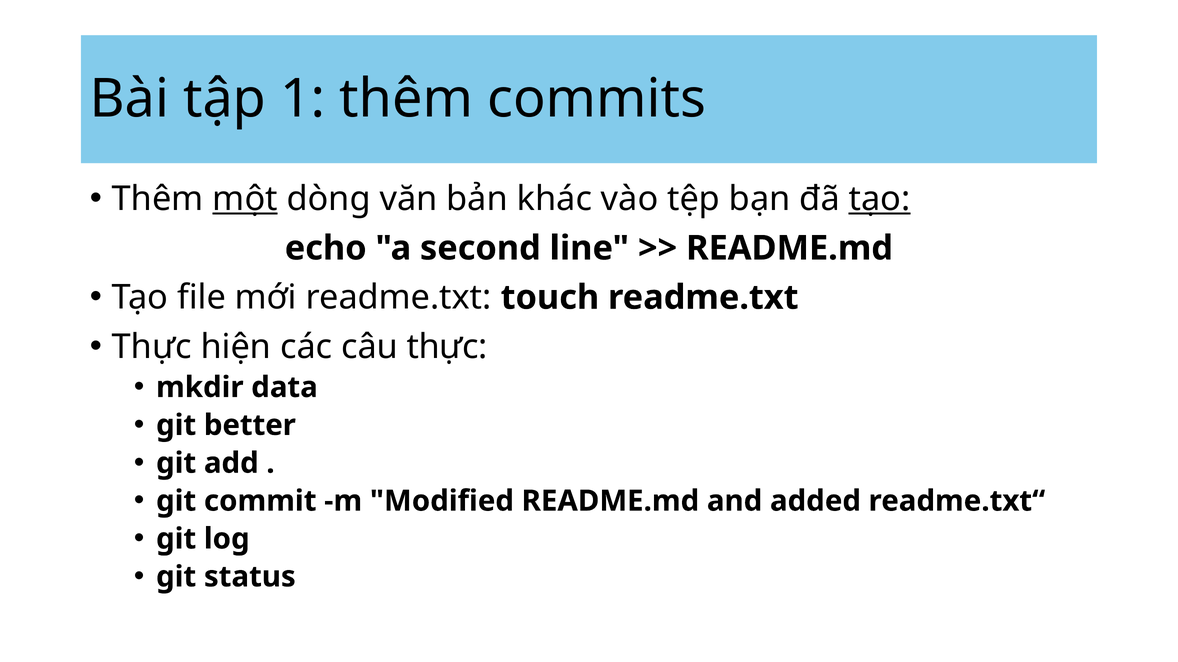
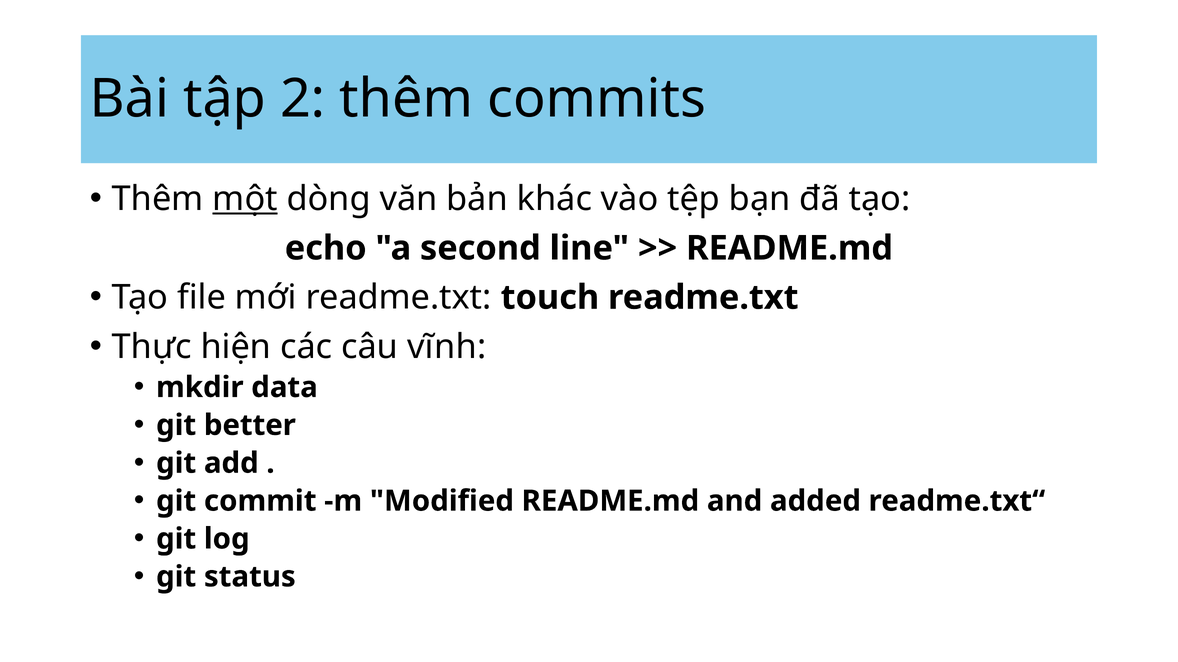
1: 1 -> 2 (303, 99)
tạo underline: present -> none (880, 199)
câu thực: thực -> vĩnh (447, 347)
